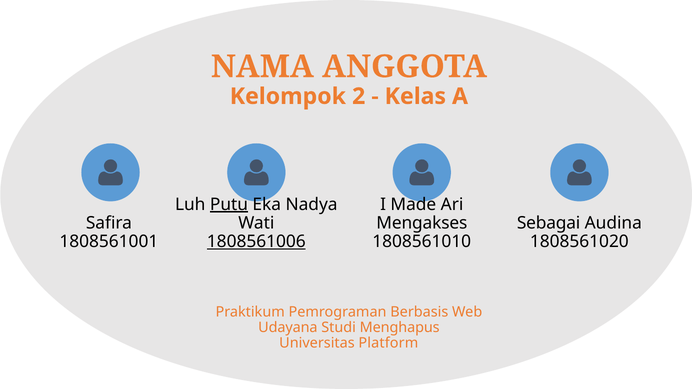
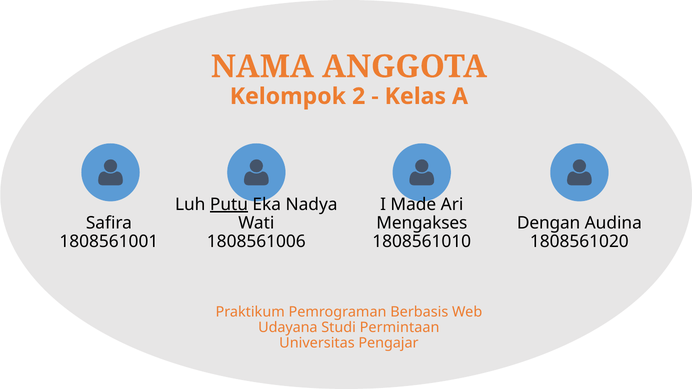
Sebagai: Sebagai -> Dengan (549, 223)
1808561006 underline: present -> none (256, 242)
Menghapus: Menghapus -> Permintaan (400, 328)
Platform: Platform -> Pengajar (388, 343)
